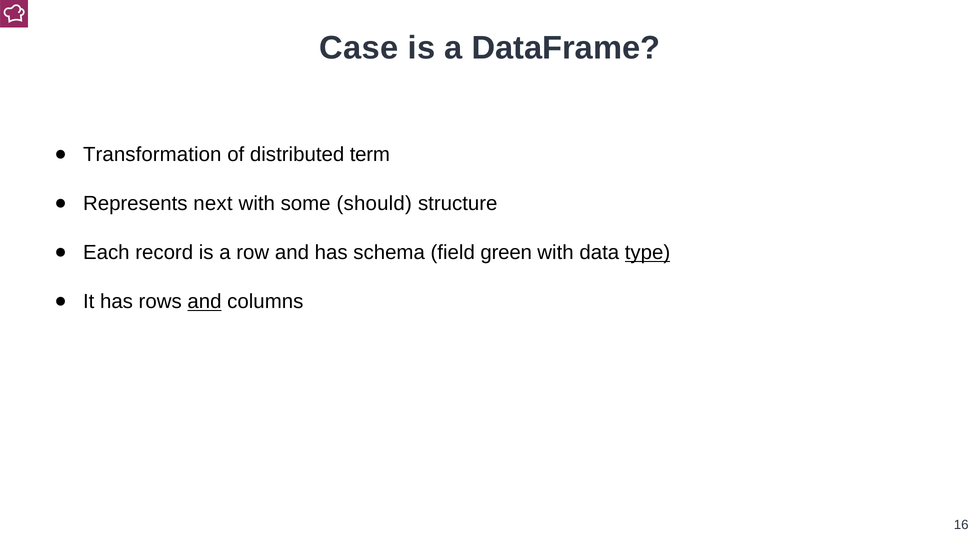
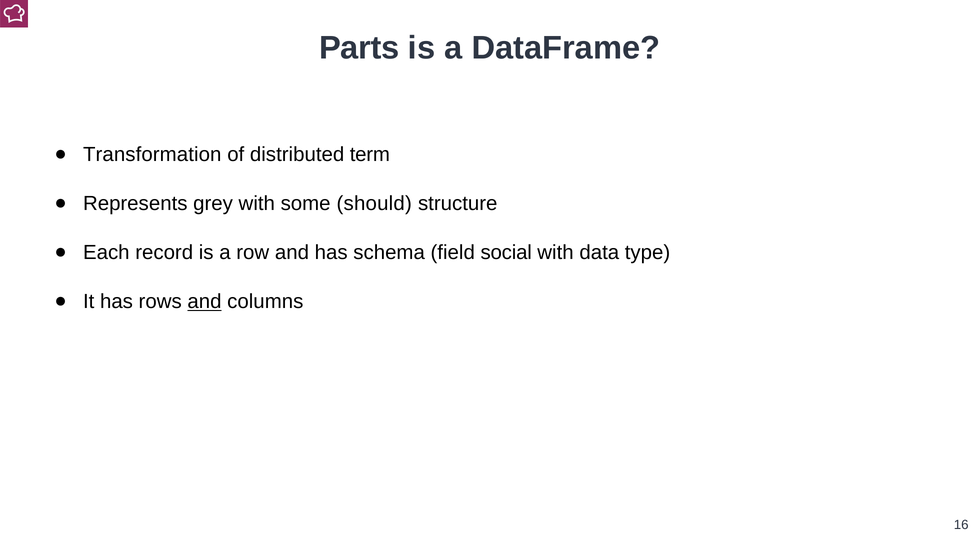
Case: Case -> Parts (359, 48)
next: next -> grey (213, 204)
green: green -> social (506, 253)
type underline: present -> none (648, 253)
